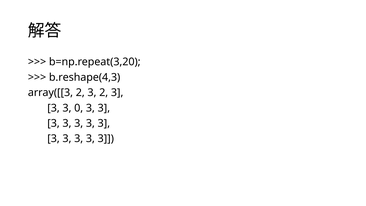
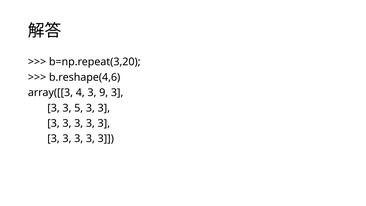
b.reshape(4,3: b.reshape(4,3 -> b.reshape(4,6 (85, 77)
array([[3 2: 2 -> 4 (80, 93)
3 2: 2 -> 9 (104, 93)
0: 0 -> 5 (79, 108)
